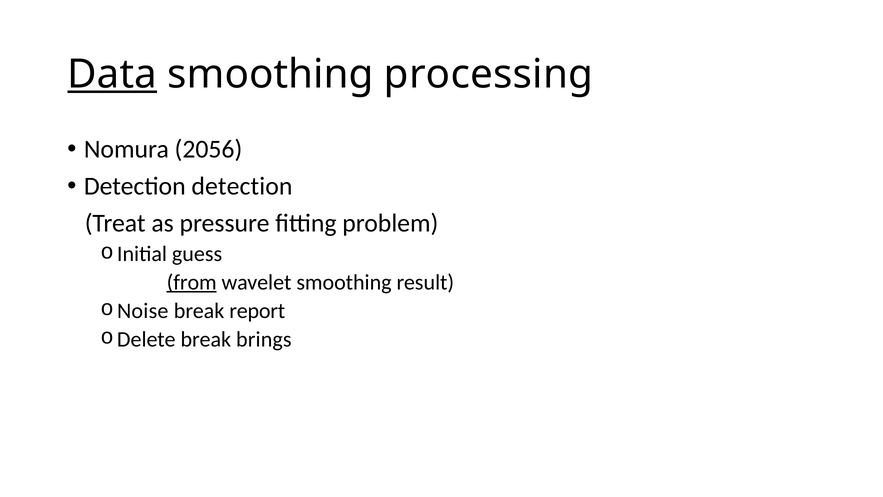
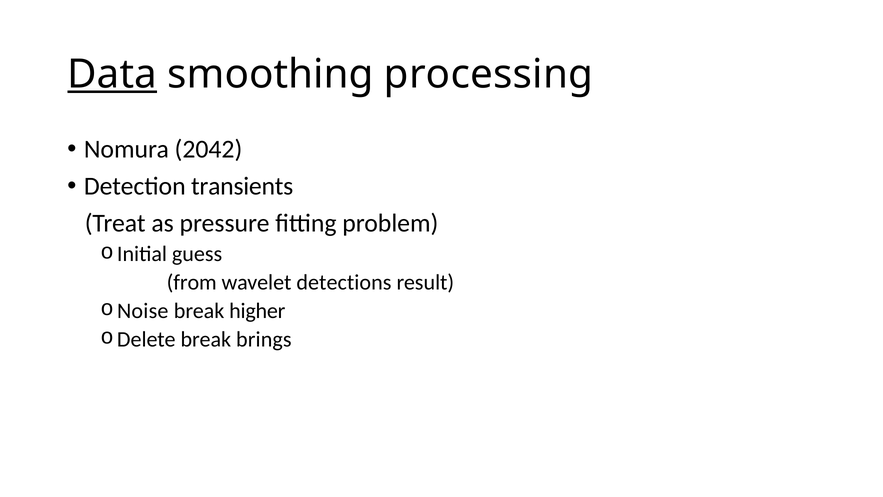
2056: 2056 -> 2042 (208, 149)
Detection detection: detection -> transients (242, 186)
from underline: present -> none (192, 282)
wavelet smoothing: smoothing -> detections (344, 282)
report: report -> higher (257, 311)
